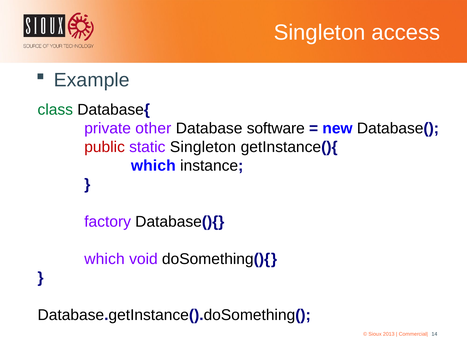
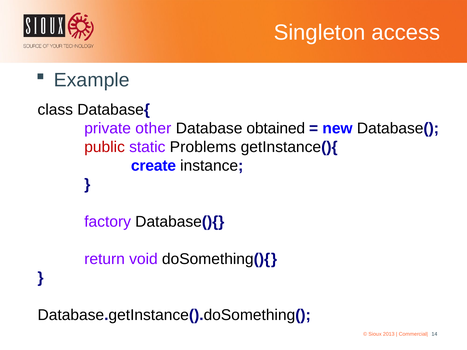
class colour: green -> black (55, 110)
software: software -> obtained (276, 128)
static Singleton: Singleton -> Problems (203, 147)
which: which -> create (153, 166)
which: which -> return (105, 259)
